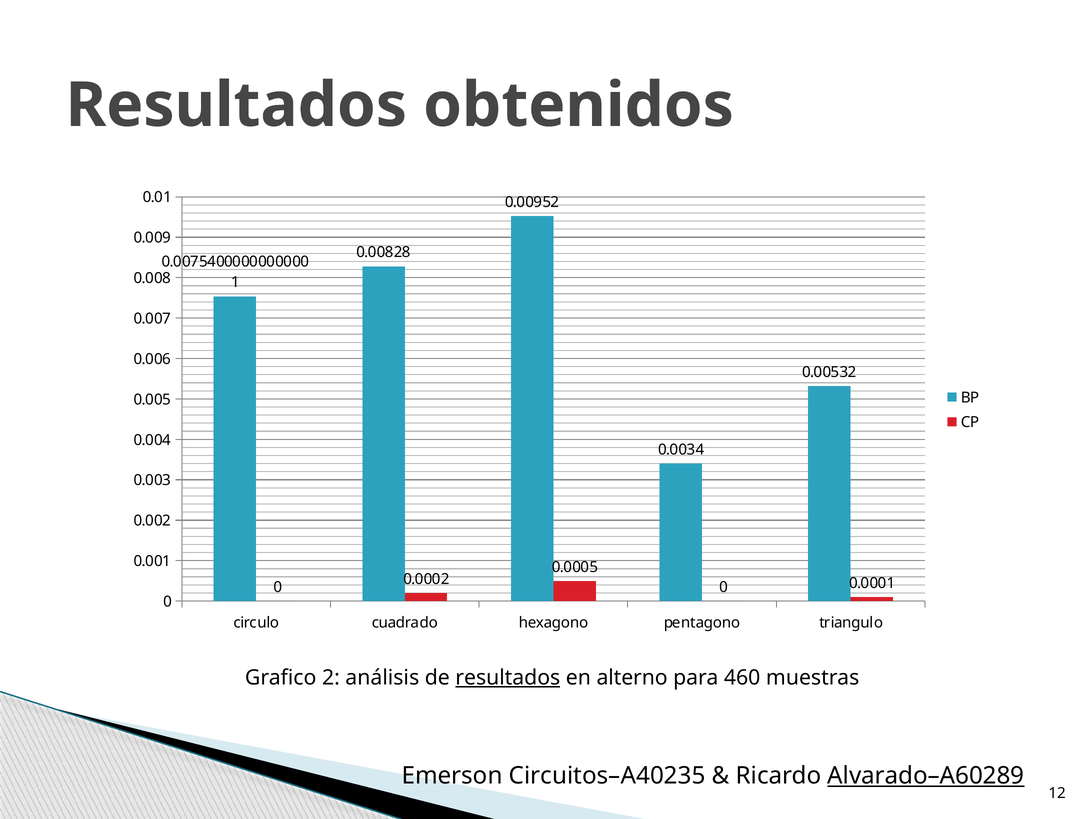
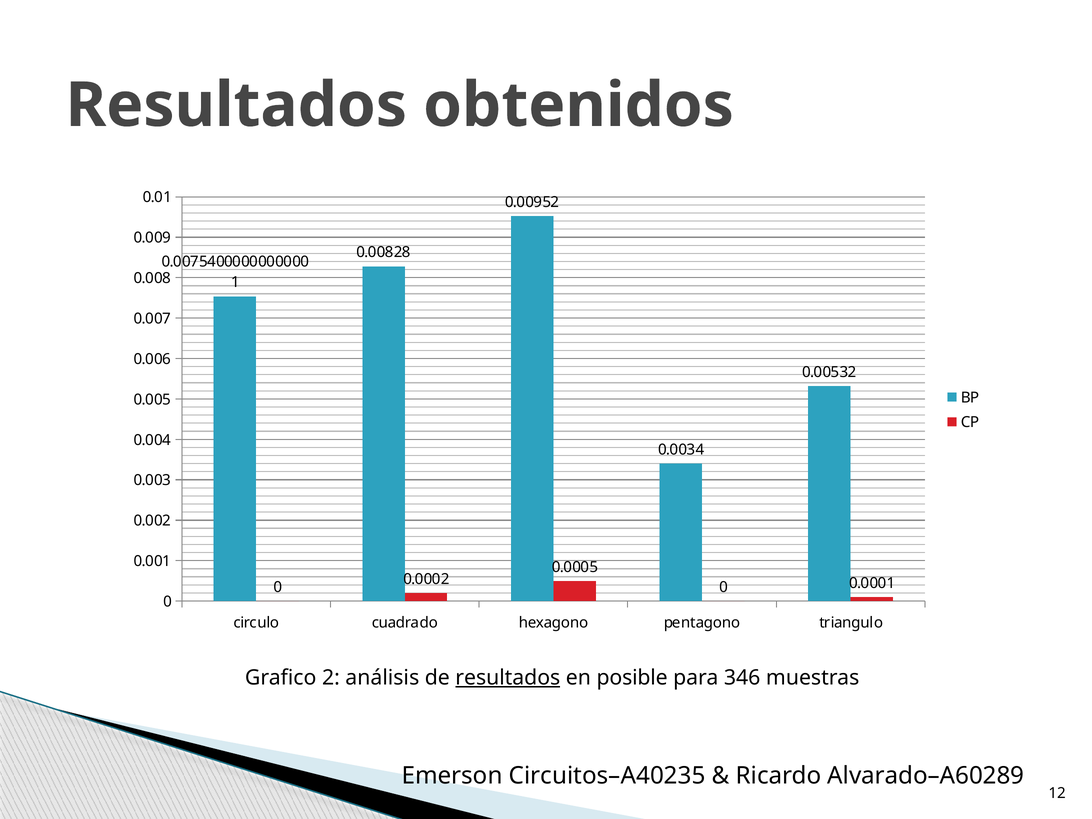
alterno: alterno -> posible (632, 678)
460: 460 -> 346 (742, 678)
Alvarado–A60289 underline: present -> none (926, 776)
